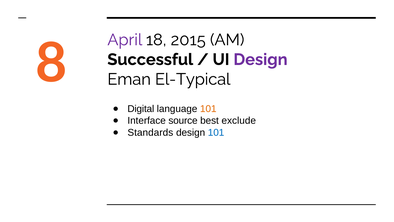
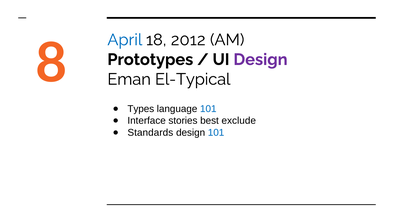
April colour: purple -> blue (125, 40)
2015: 2015 -> 2012 (188, 40)
Successful: Successful -> Prototypes (150, 59)
Digital: Digital -> Types (141, 109)
101 colour: orange -> blue (208, 109)
source: source -> stories (183, 120)
